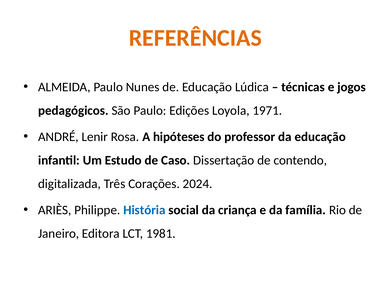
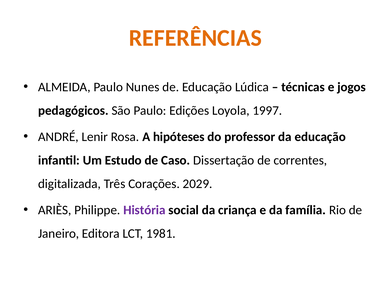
1971: 1971 -> 1997 (267, 110)
contendo: contendo -> correntes (300, 160)
2024: 2024 -> 2029 (198, 183)
História colour: blue -> purple (144, 209)
